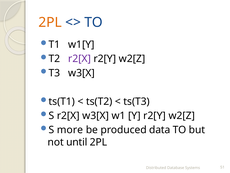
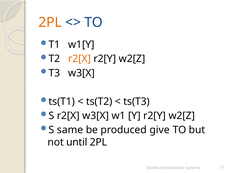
r2[X colour: purple -> orange (80, 59)
more: more -> same (70, 130)
data: data -> give (160, 130)
